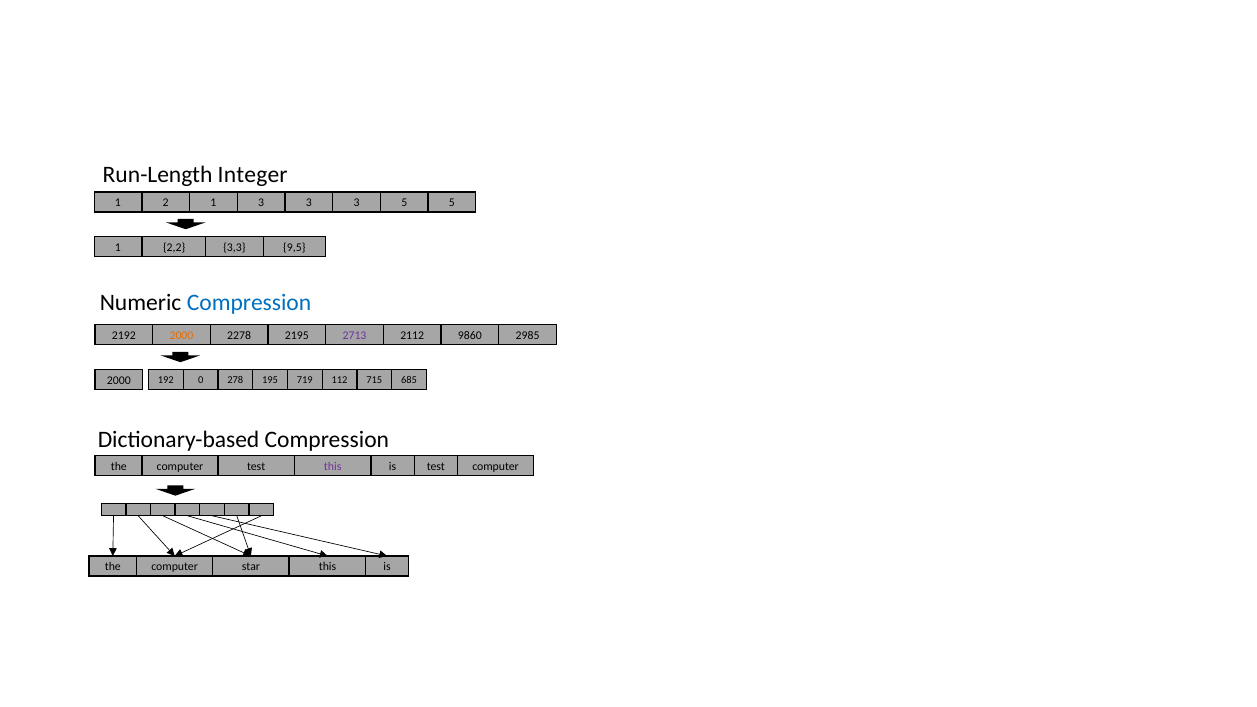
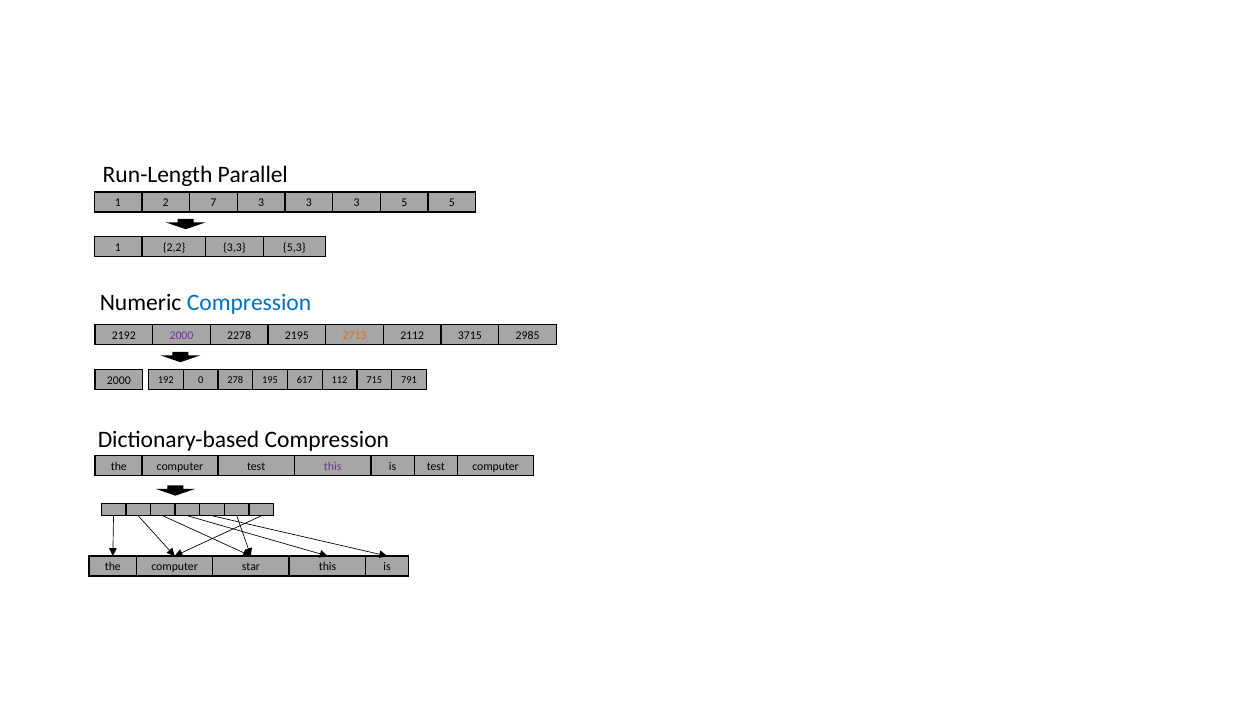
Integer: Integer -> Parallel (253, 175)
2 1: 1 -> 7 (213, 203)
9,5: 9,5 -> 5,3 (294, 247)
2000 colour: orange -> purple (181, 336)
2713 colour: purple -> orange (355, 336)
9860: 9860 -> 3715 (470, 336)
719: 719 -> 617 (305, 380)
685: 685 -> 791 (409, 380)
